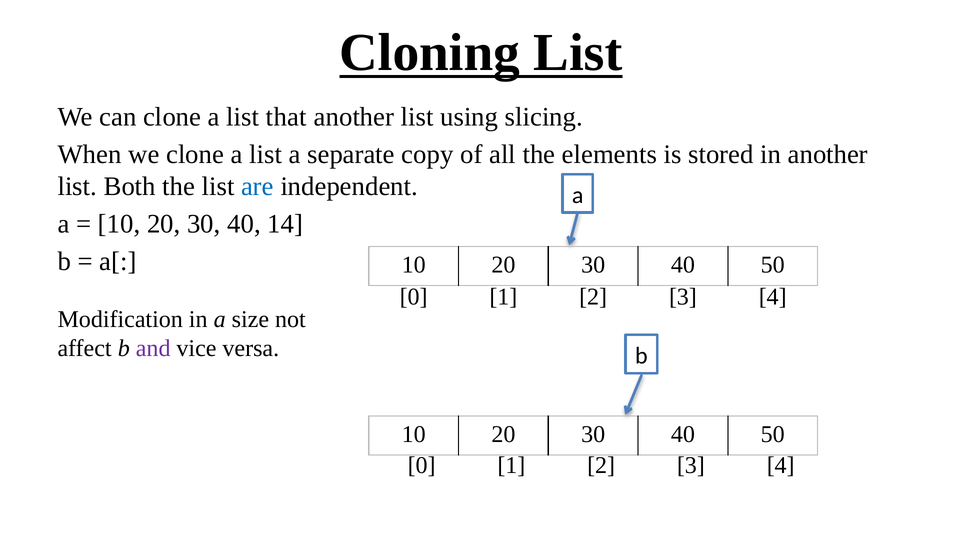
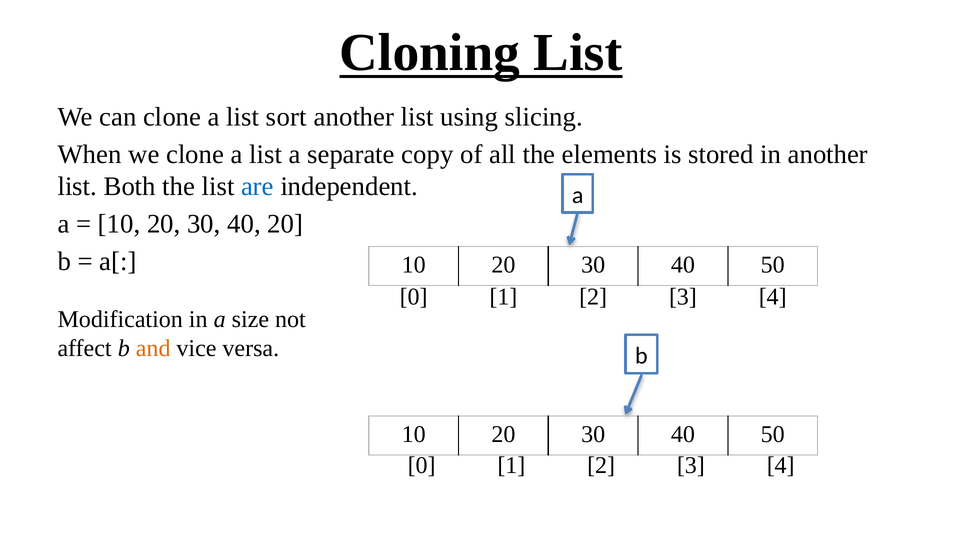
that: that -> sort (286, 117)
40 14: 14 -> 20 (285, 224)
and colour: purple -> orange (153, 348)
